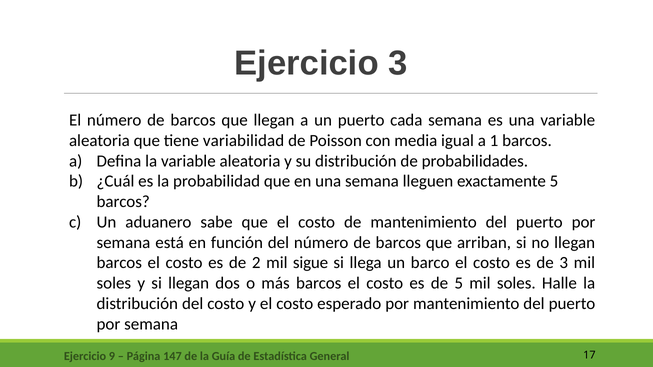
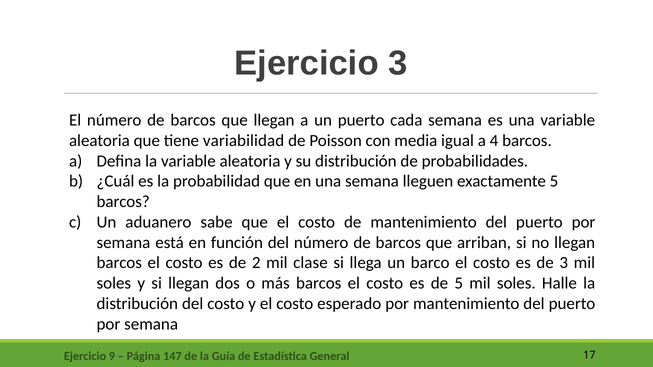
1: 1 -> 4 (494, 141)
sigue: sigue -> clase (310, 263)
